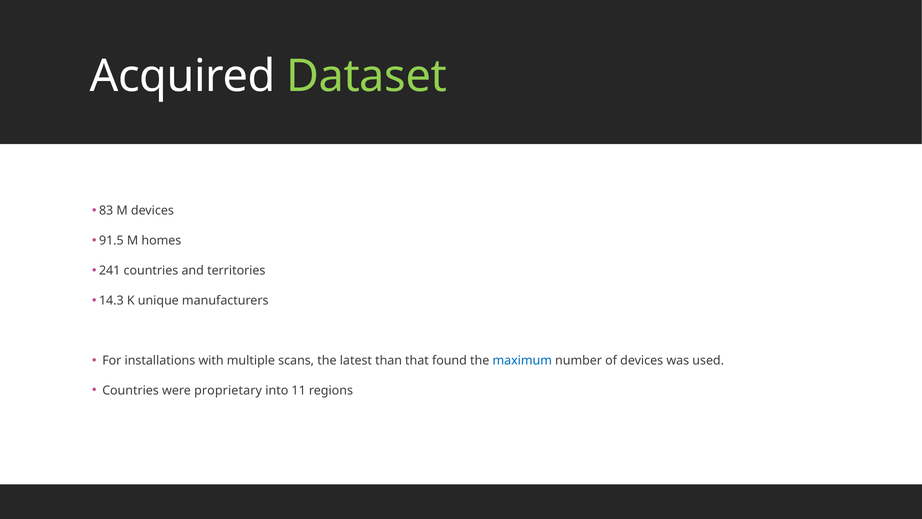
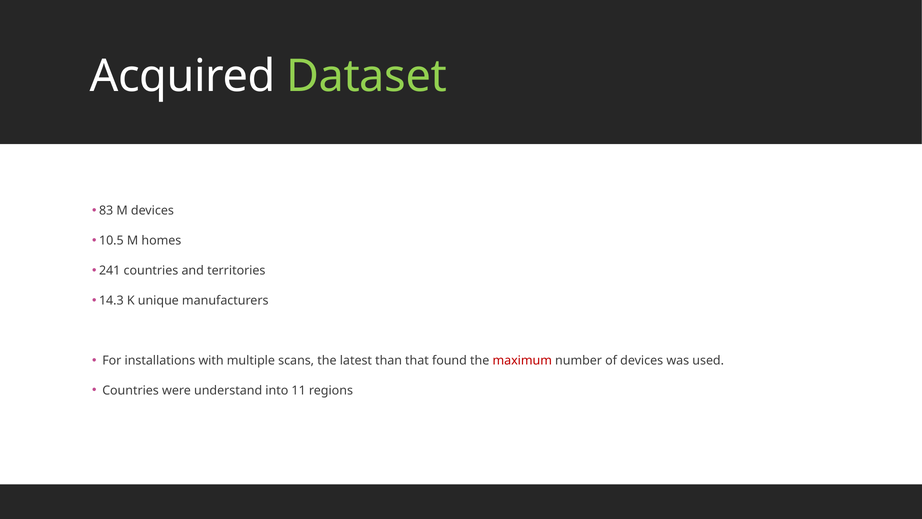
91.5: 91.5 -> 10.5 (111, 241)
maximum colour: blue -> red (522, 360)
proprietary: proprietary -> understand (228, 390)
